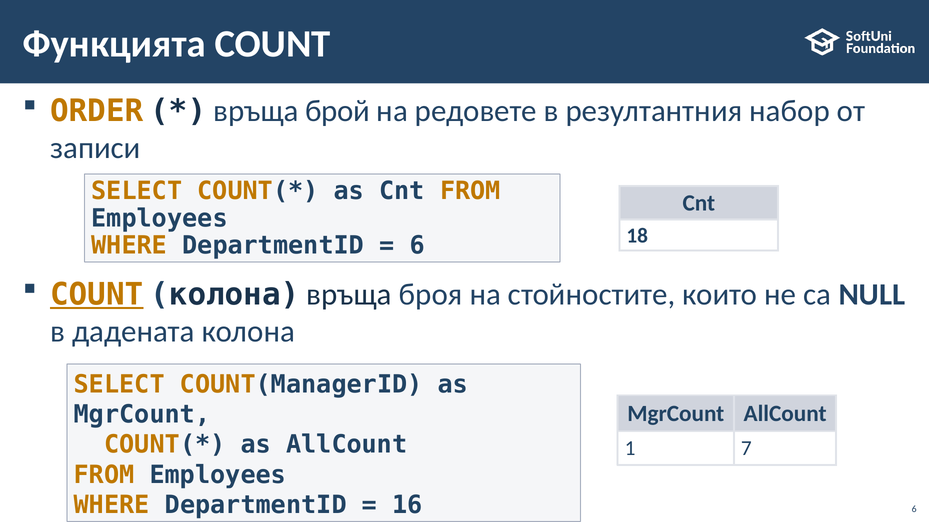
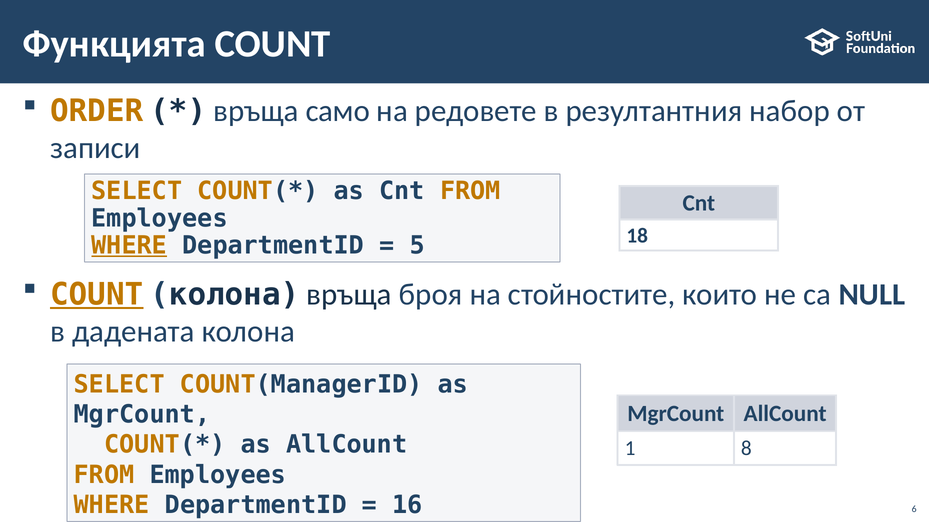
брой: брой -> само (338, 111)
WHERE underline: none -> present (129, 246)
6: 6 -> 5 (417, 246)
7: 7 -> 8 (746, 449)
